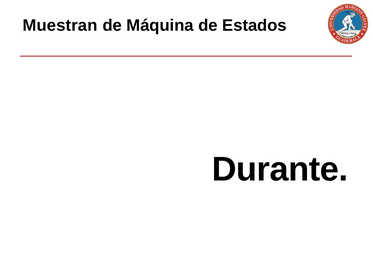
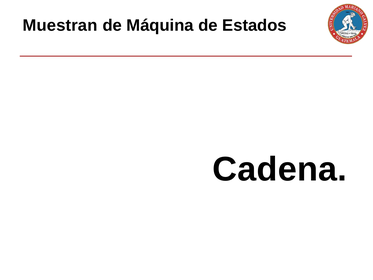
Durante: Durante -> Cadena (280, 169)
